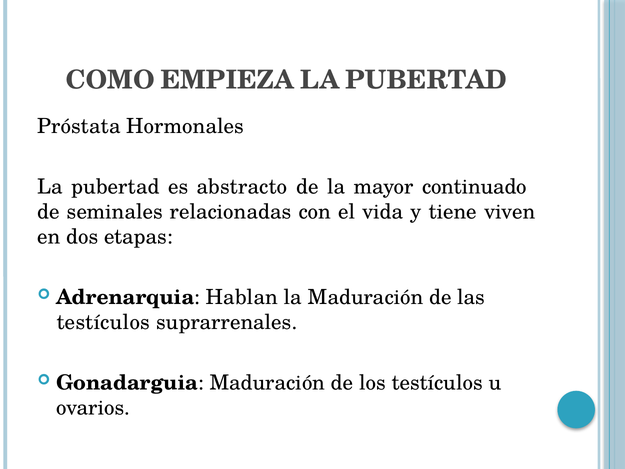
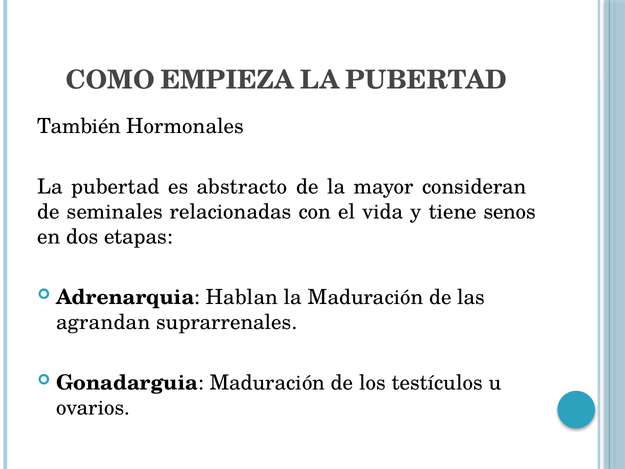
Próstata: Próstata -> También (79, 126)
continuado: continuado -> consideran (474, 187)
viven: viven -> senos (510, 212)
testículos: testículos -> agrandan (103, 322)
